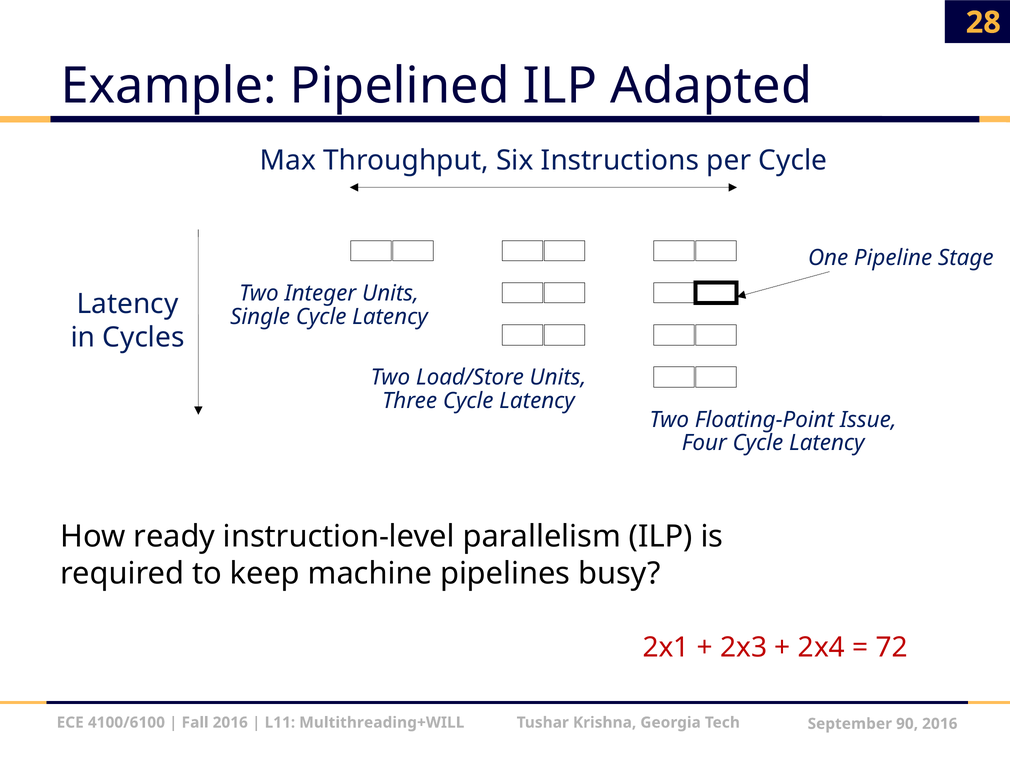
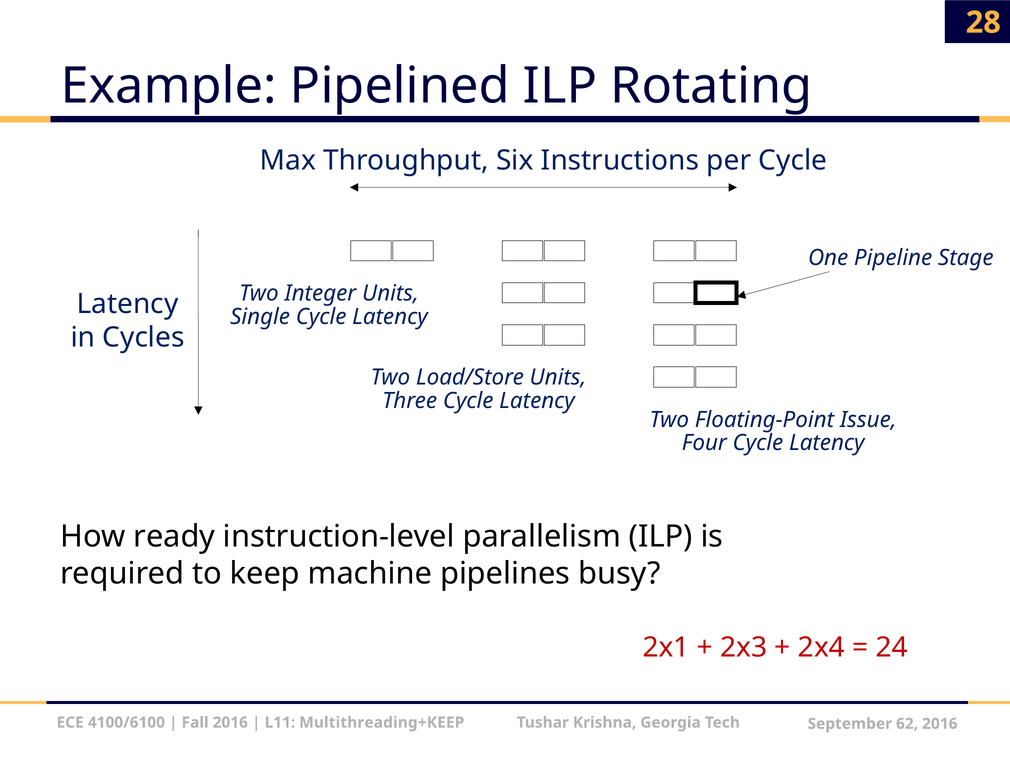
Adapted: Adapted -> Rotating (711, 86)
72: 72 -> 24 (892, 647)
Multithreading+WILL: Multithreading+WILL -> Multithreading+KEEP (382, 722)
90: 90 -> 62 (907, 723)
